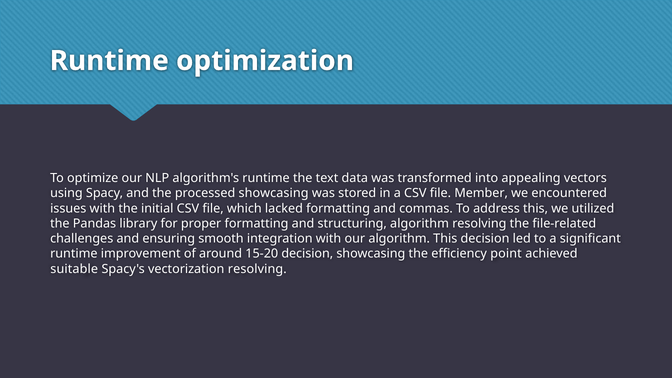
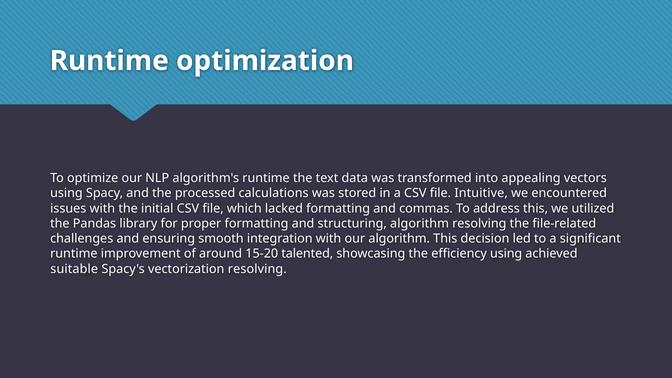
processed showcasing: showcasing -> calculations (274, 193)
Member: Member -> Intuitive (481, 193)
15-20 decision: decision -> talented (307, 254)
efficiency point: point -> using (506, 254)
